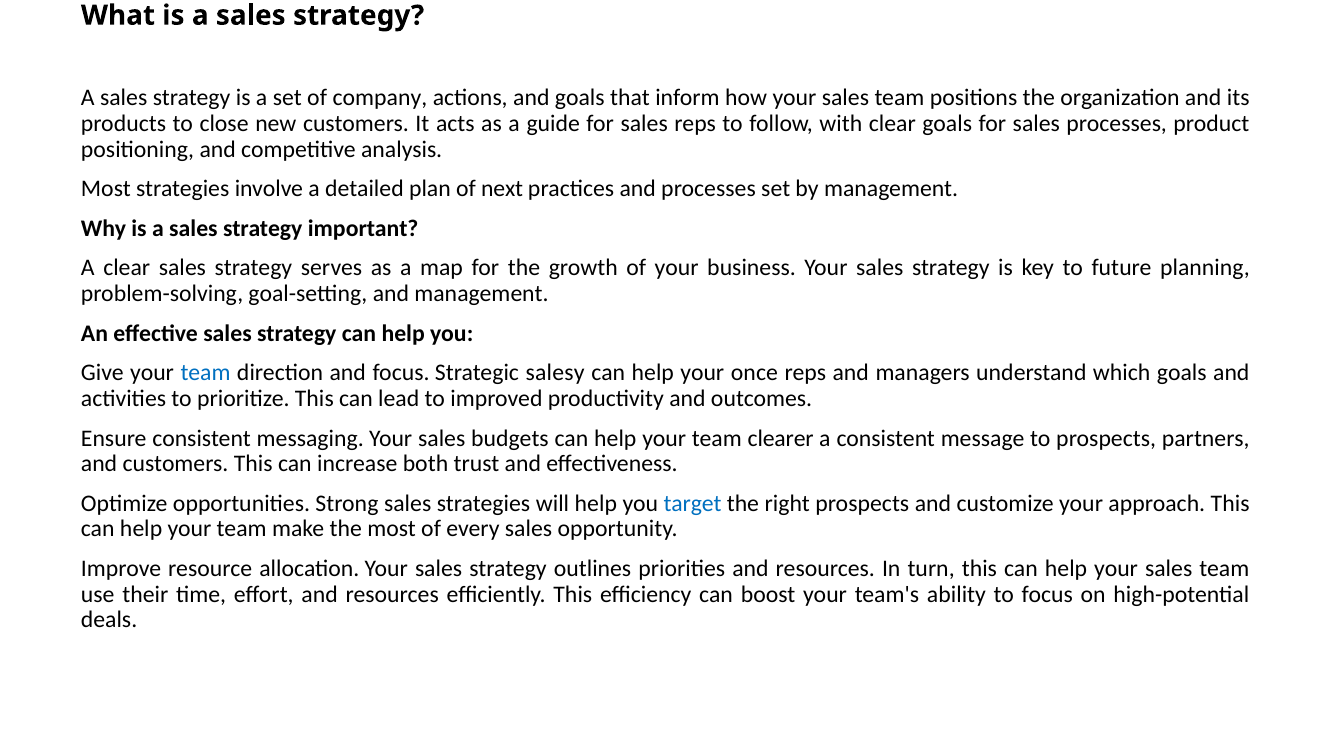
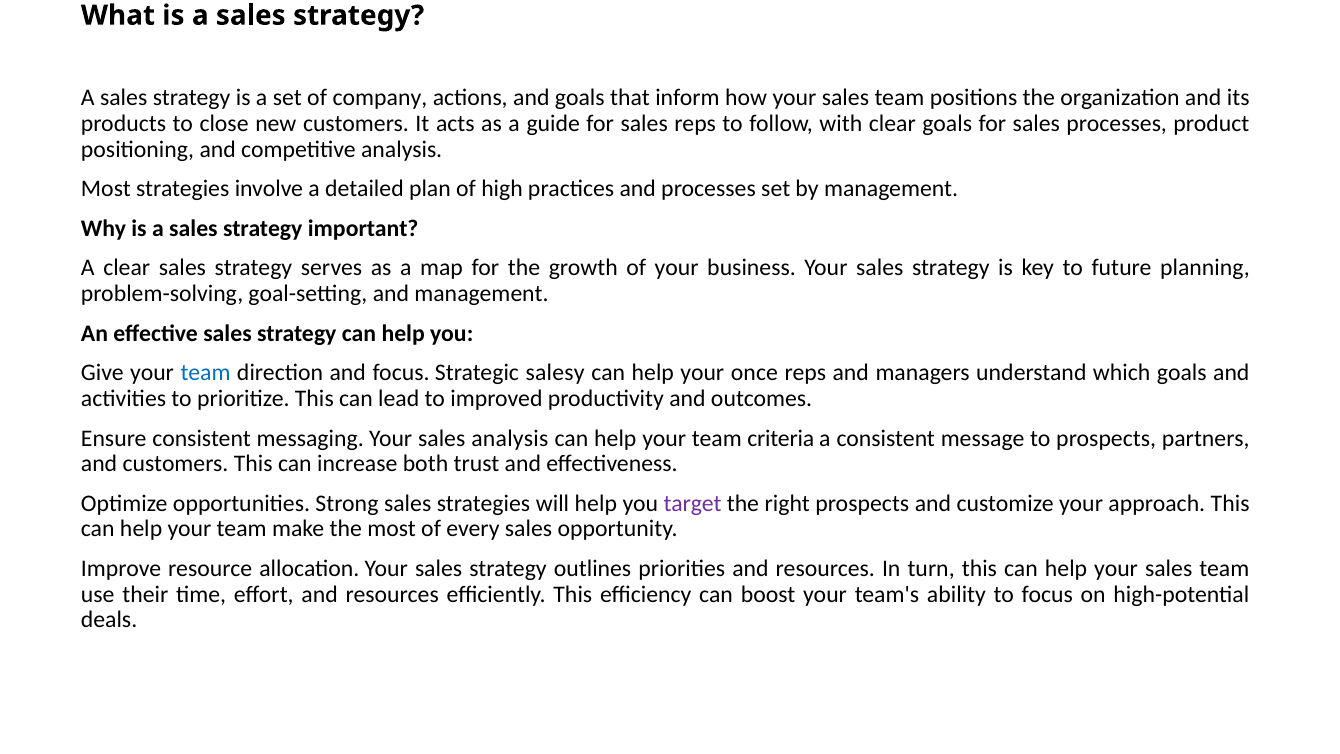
next: next -> high (502, 189)
sales budgets: budgets -> analysis (510, 438)
clearer: clearer -> criteria (781, 438)
target colour: blue -> purple (693, 503)
